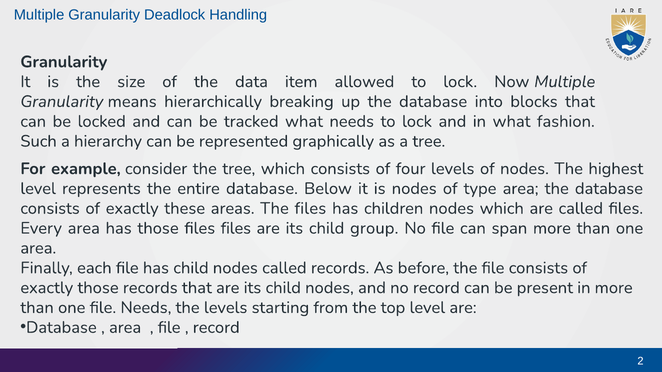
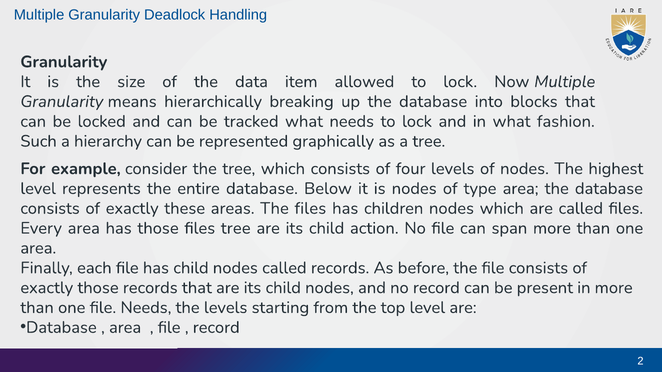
files files: files -> tree (236, 228)
group: group -> action (374, 228)
